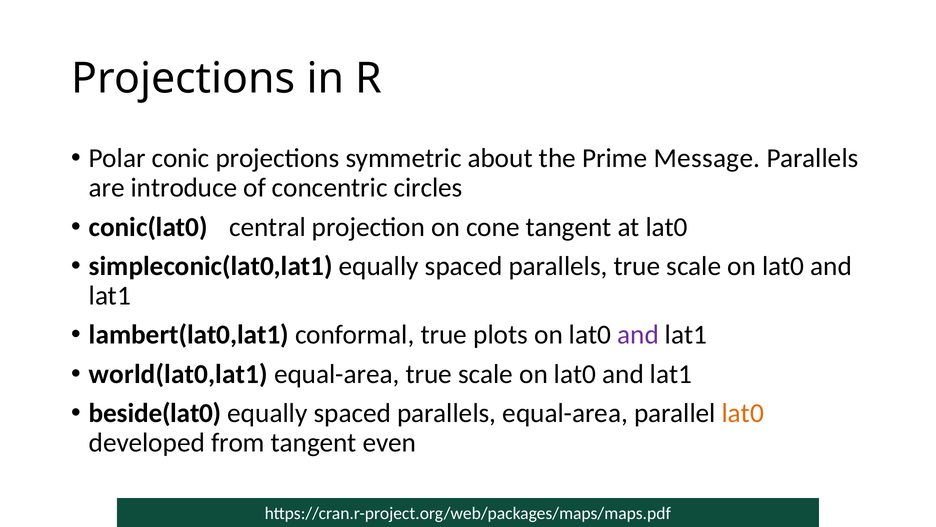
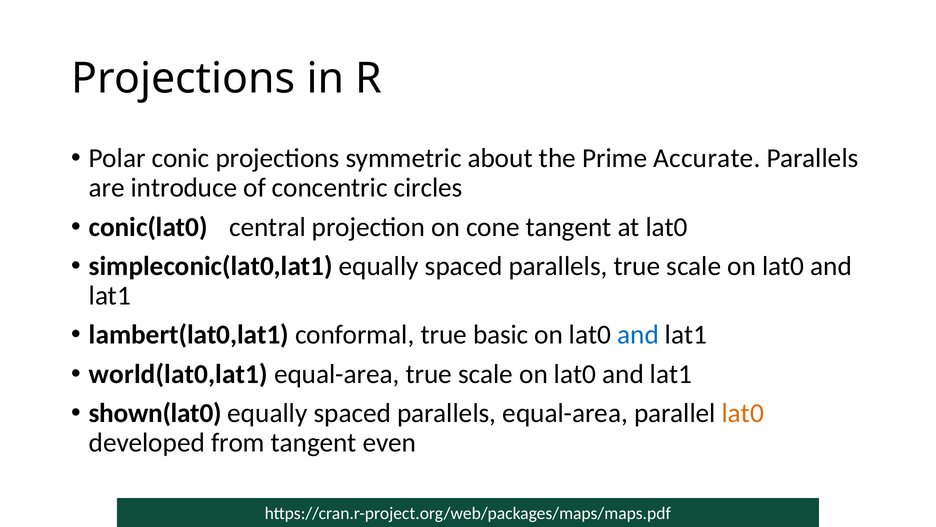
Message: Message -> Accurate (707, 158)
plots: plots -> basic (501, 335)
and colour: purple -> blue (638, 335)
beside(lat0: beside(lat0 -> shown(lat0 (155, 413)
